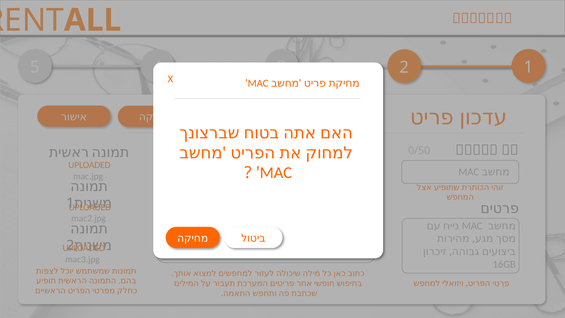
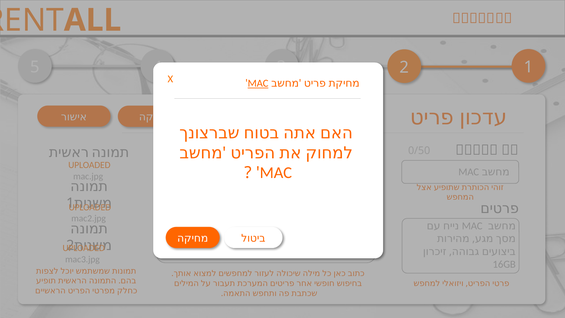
MAC underline: none -> present (258, 83)
